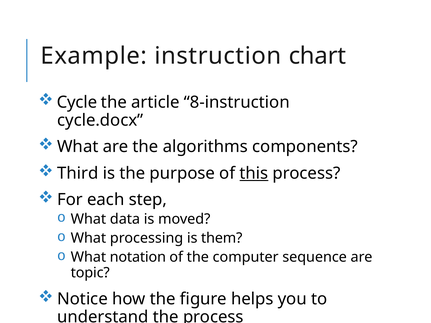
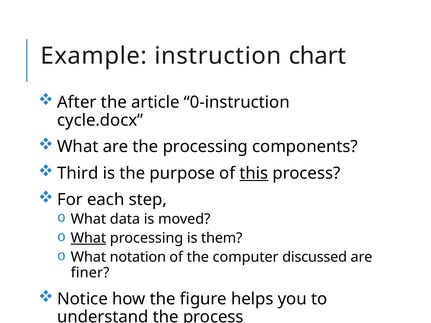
Cycle: Cycle -> After (77, 102)
8-instruction: 8-instruction -> 0-instruction (237, 102)
the algorithms: algorithms -> processing (205, 147)
What underline: none -> present (88, 238)
sequence: sequence -> discussed (315, 257)
topic: topic -> finer (90, 273)
